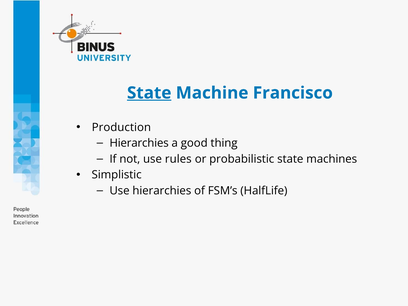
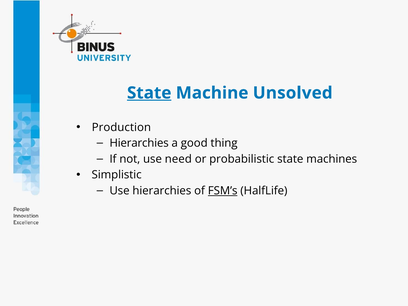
Francisco: Francisco -> Unsolved (293, 93)
rules: rules -> need (178, 159)
FSM’s underline: none -> present (223, 191)
